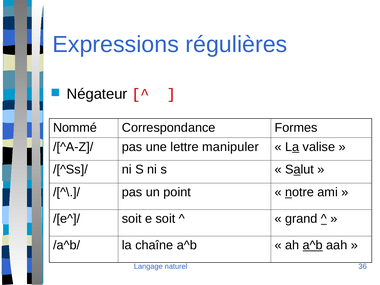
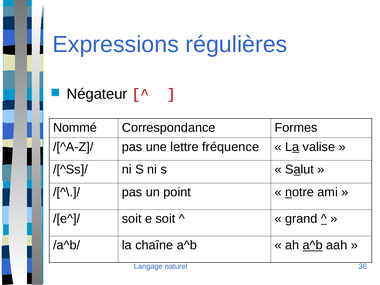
manipuler: manipuler -> fréquence (231, 147)
